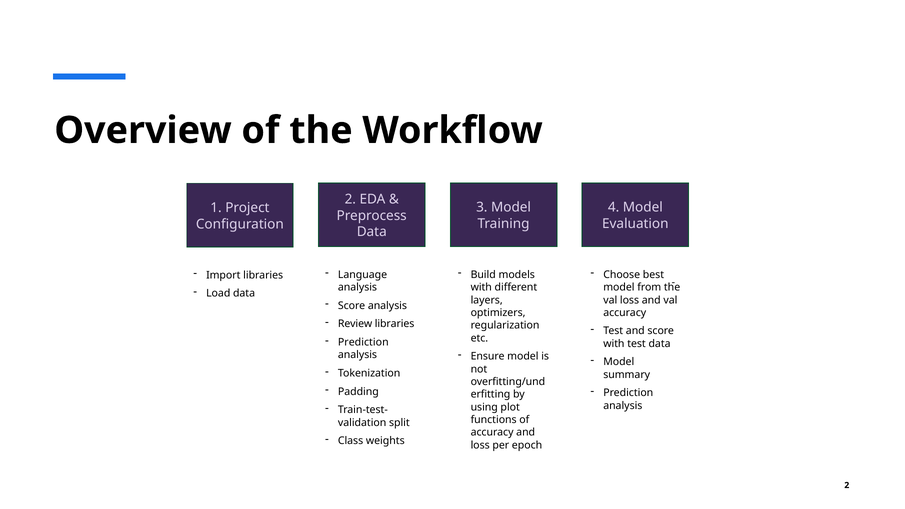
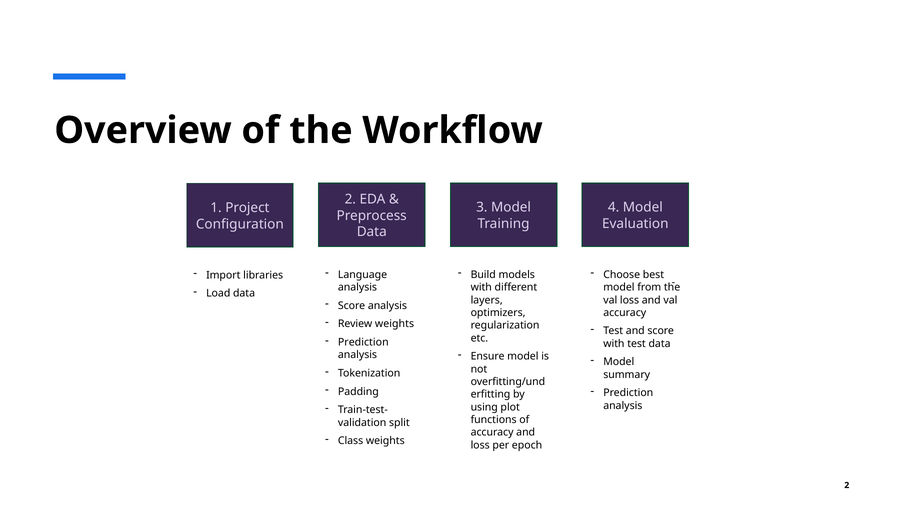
Review libraries: libraries -> weights (395, 324)
